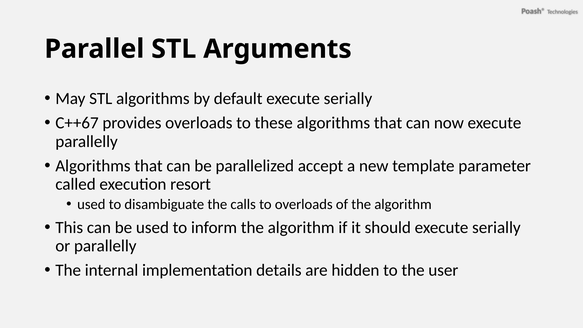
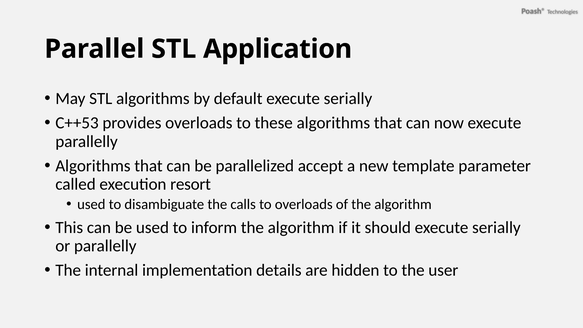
Arguments: Arguments -> Application (278, 49)
C++67: C++67 -> C++53 (77, 123)
